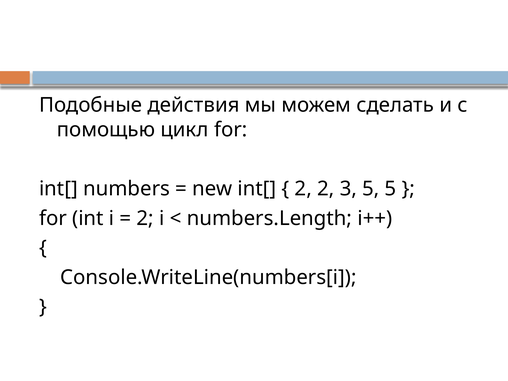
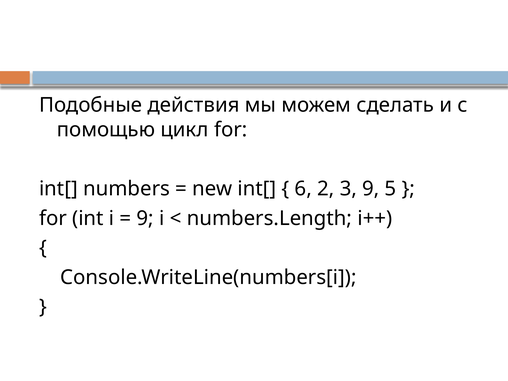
2: 2 -> 6 (303, 189)
3 5: 5 -> 9 (371, 189)
2: 2 -> 9 (145, 218)
